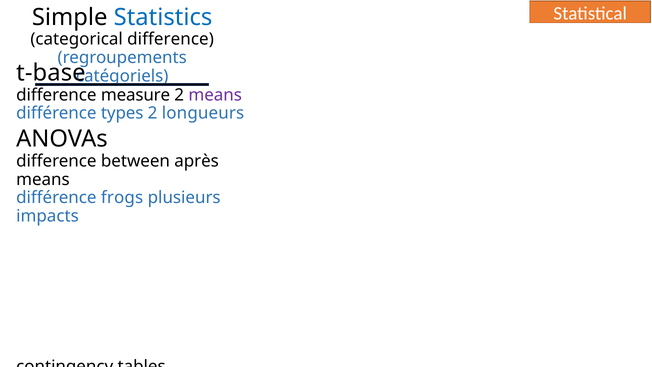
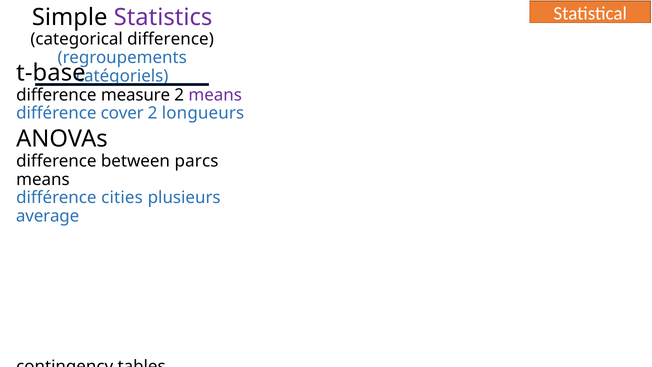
Statistics colour: blue -> purple (163, 17)
types: types -> cover (122, 113)
après: après -> parcs (196, 161)
frogs: frogs -> cities (122, 198)
impacts: impacts -> average (48, 216)
